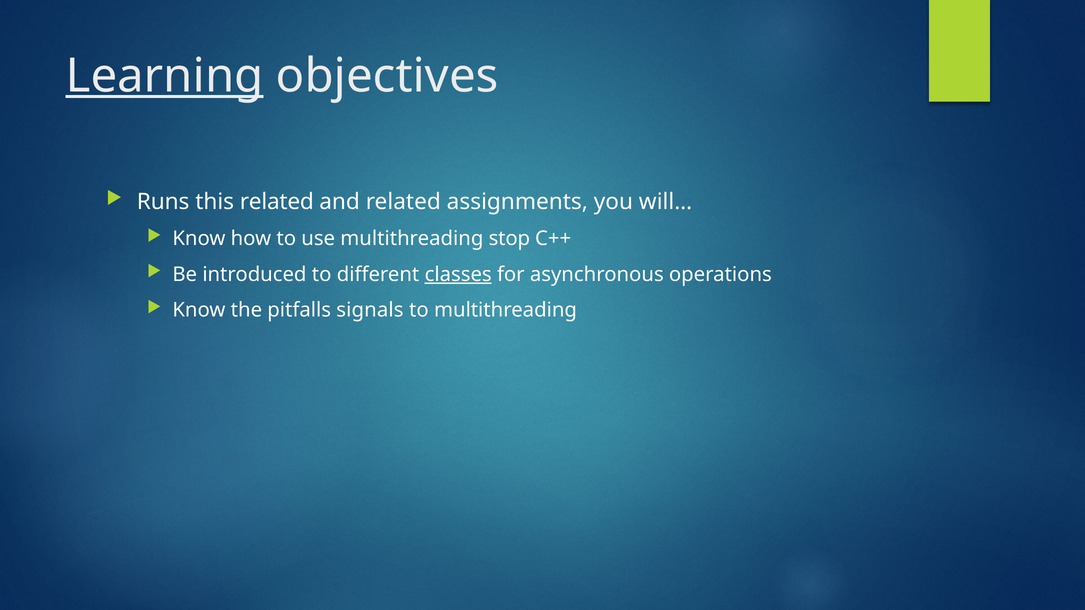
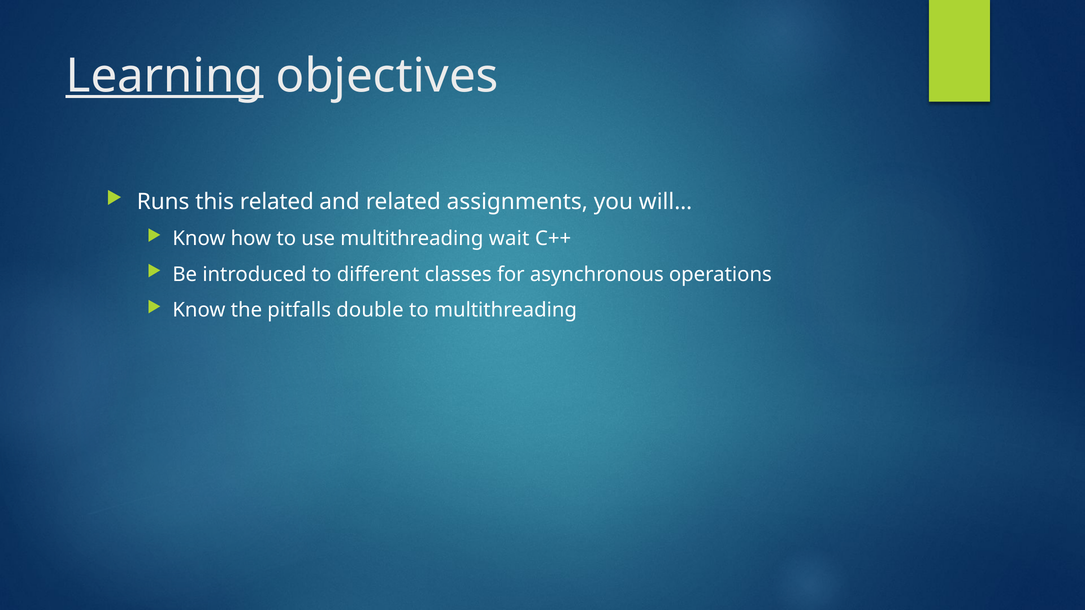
stop: stop -> wait (509, 239)
classes underline: present -> none (458, 275)
signals: signals -> double (370, 310)
